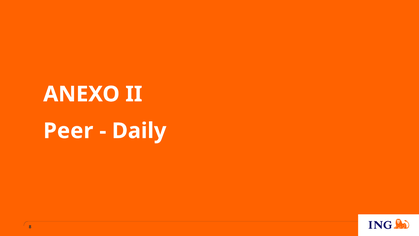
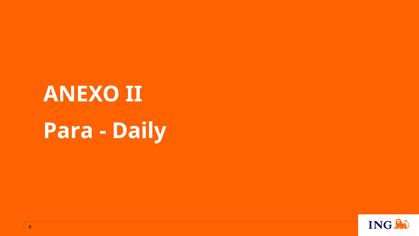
Peer: Peer -> Para (68, 131)
